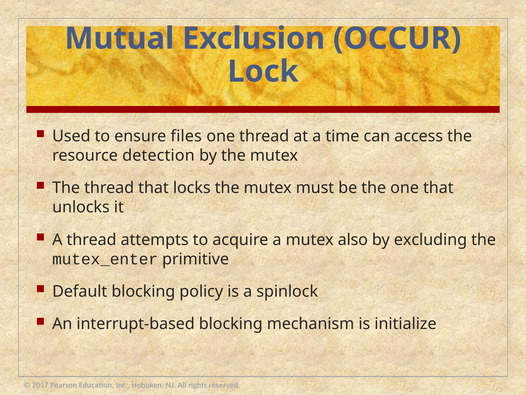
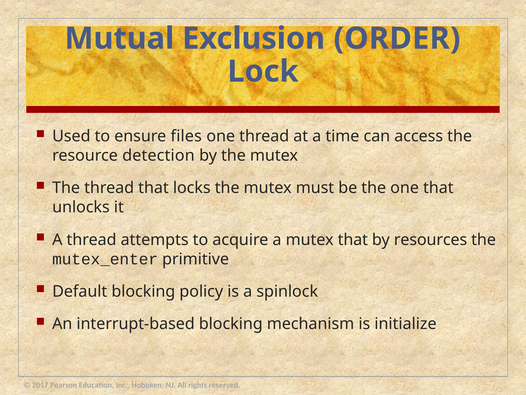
OCCUR: OCCUR -> ORDER (397, 38)
mutex also: also -> that (353, 239)
excluding: excluding -> resources (431, 239)
